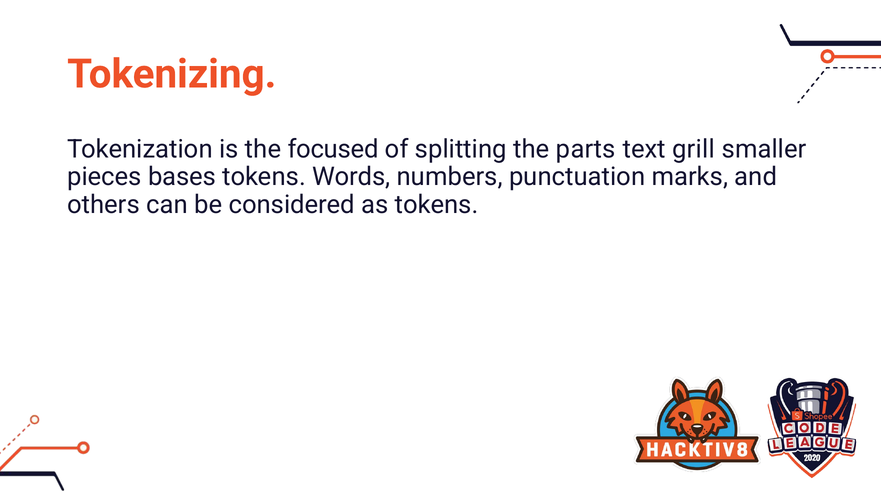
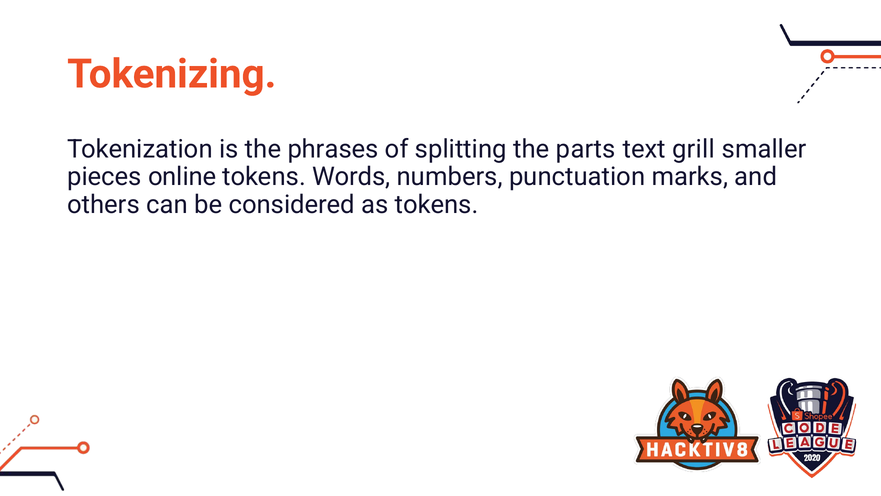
focused: focused -> phrases (333, 149)
bases: bases -> online (182, 177)
